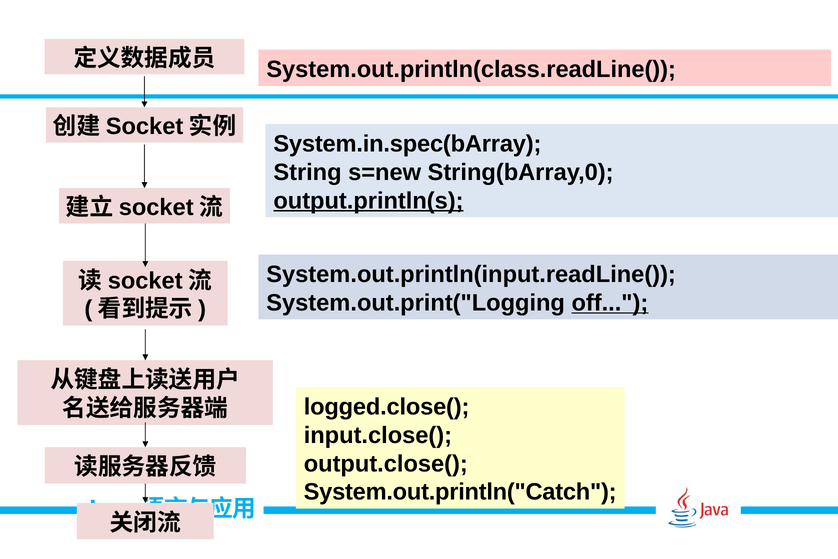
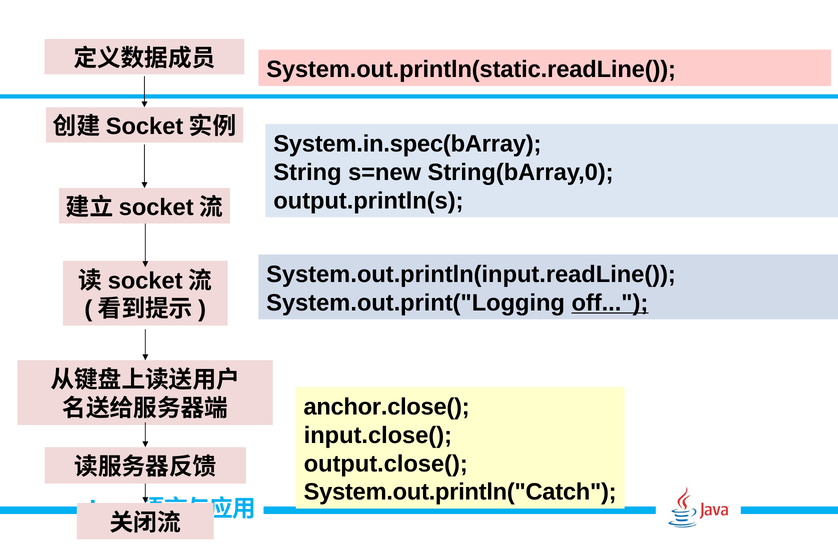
System.out.println(class.readLine(: System.out.println(class.readLine( -> System.out.println(static.readLine( (471, 69)
output.println(s underline: present -> none (369, 201)
logged.close(: logged.close( -> anchor.close( (387, 407)
